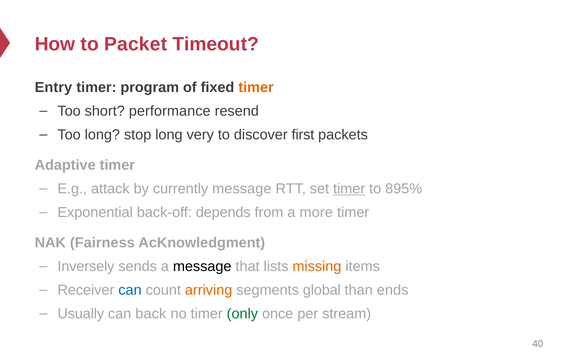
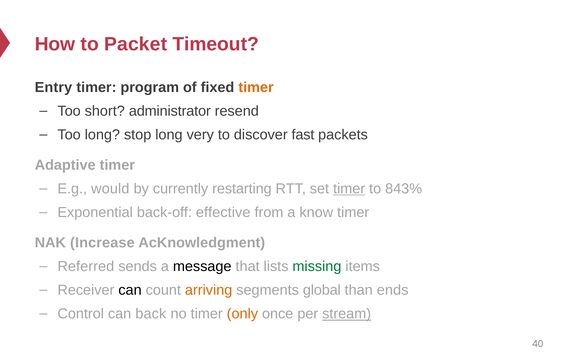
performance: performance -> administrator (170, 111)
first: first -> fast (303, 135)
attack: attack -> would (110, 189)
currently message: message -> restarting (242, 189)
895%: 895% -> 843% (404, 189)
depends: depends -> effective (223, 213)
more: more -> know (316, 213)
Fairness: Fairness -> Increase (102, 243)
Inversely: Inversely -> Referred (86, 267)
missing colour: orange -> green (317, 267)
can colour: blue -> black (130, 290)
Usually: Usually -> Control (81, 314)
only colour: green -> orange (242, 314)
stream underline: none -> present (347, 314)
